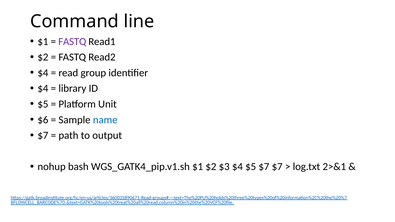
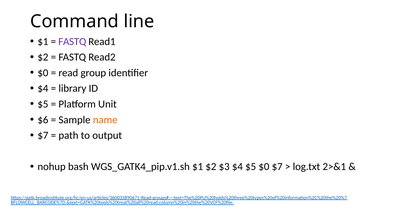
$4: $4 -> $0 (43, 73)
name colour: blue -> orange (105, 120)
$5 $7: $7 -> $0 (264, 167)
